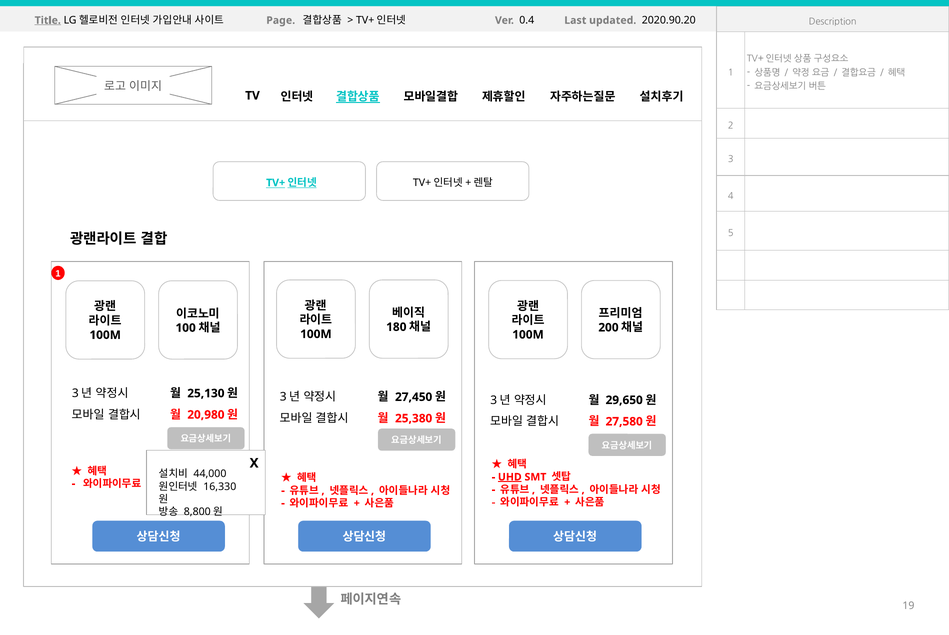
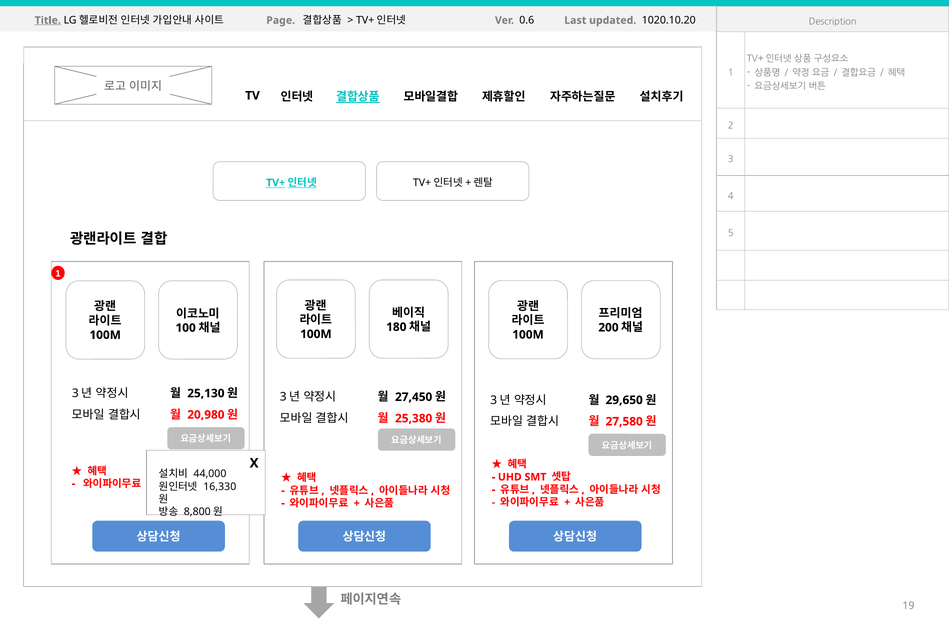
0.4: 0.4 -> 0.6 (527, 20)
2020.90.20: 2020.90.20 -> 1020.10.20 (669, 20)
UHD underline: present -> none (510, 477)
